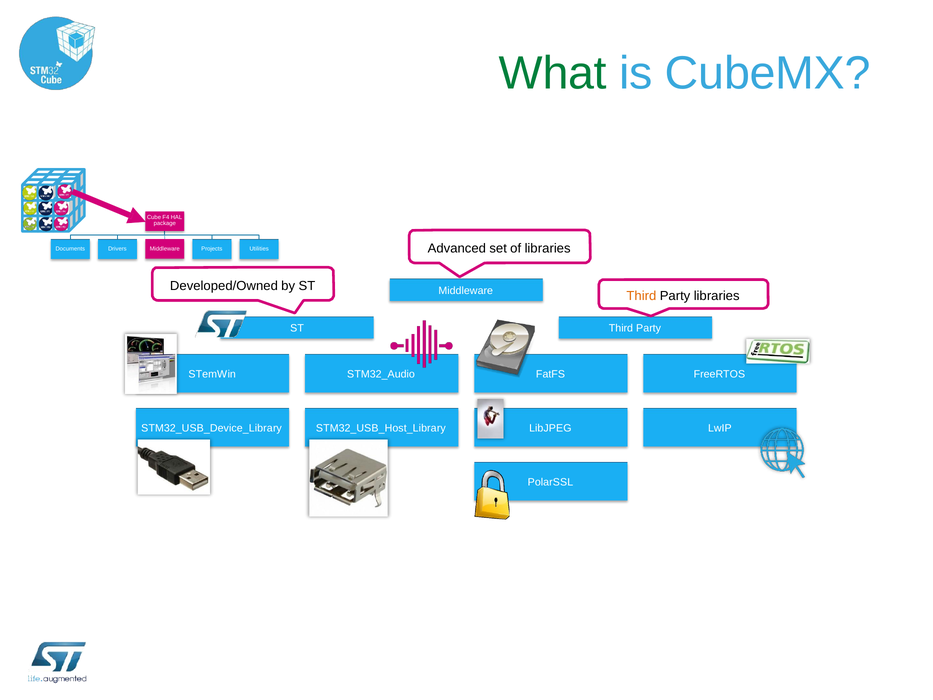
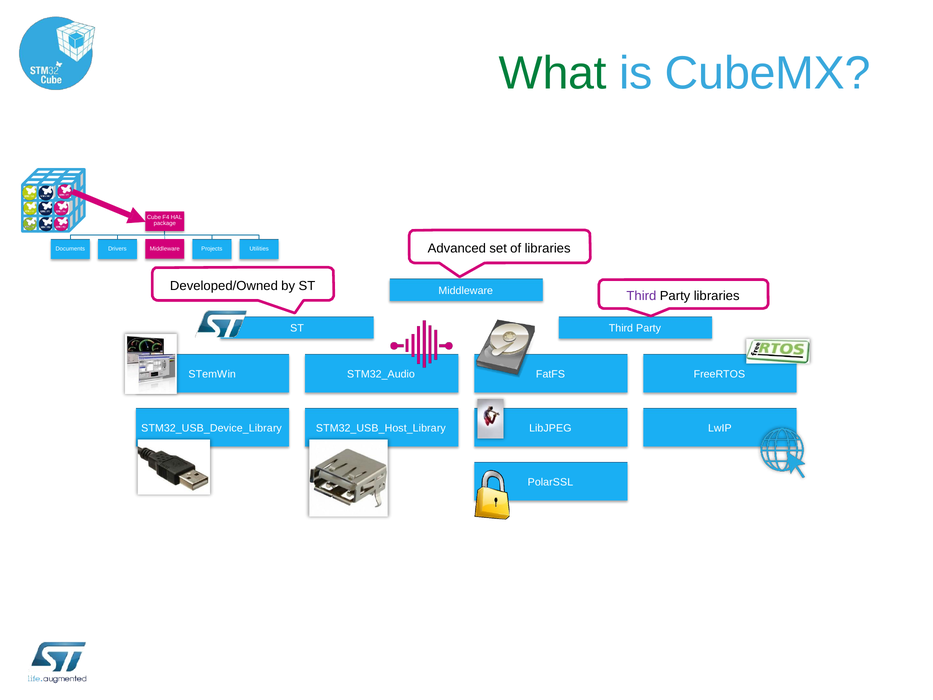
Third colour: orange -> purple (641, 296)
